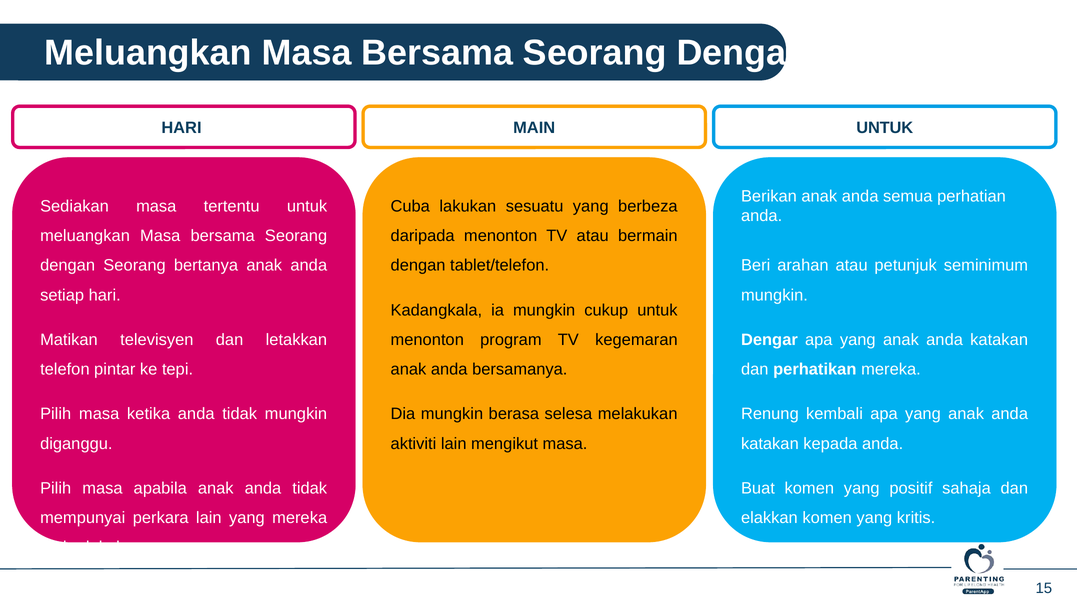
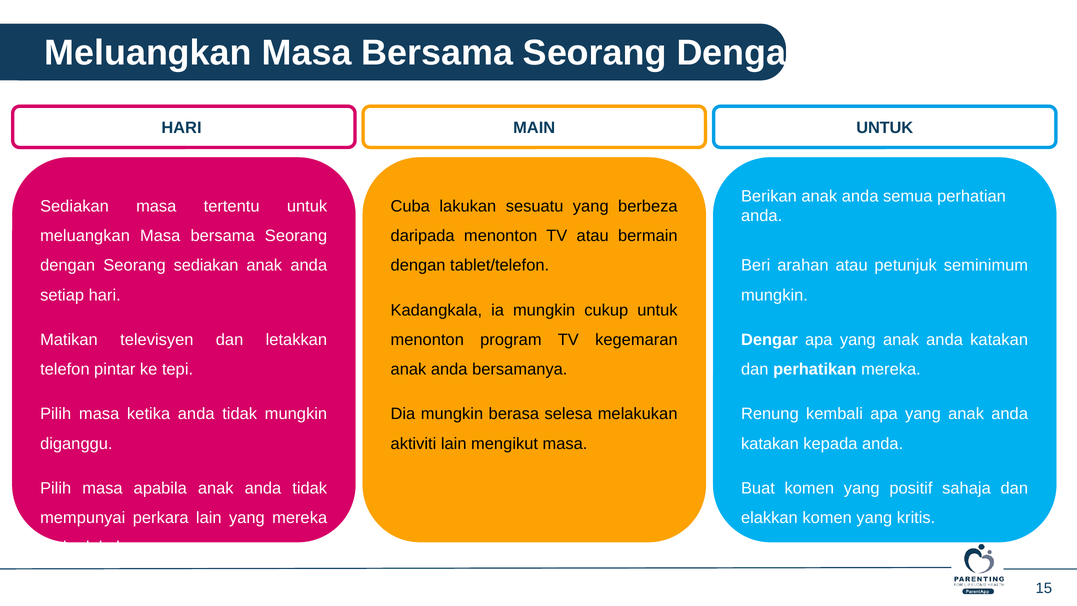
Seorang bertanya: bertanya -> sediakan (206, 265)
